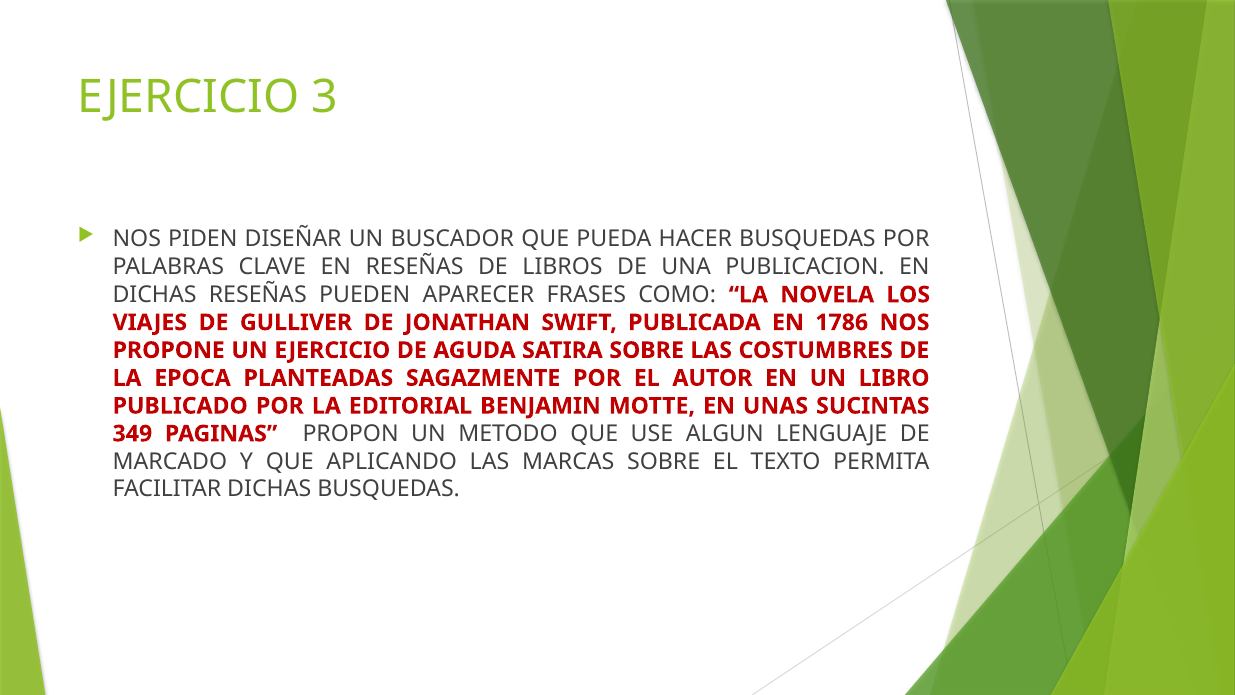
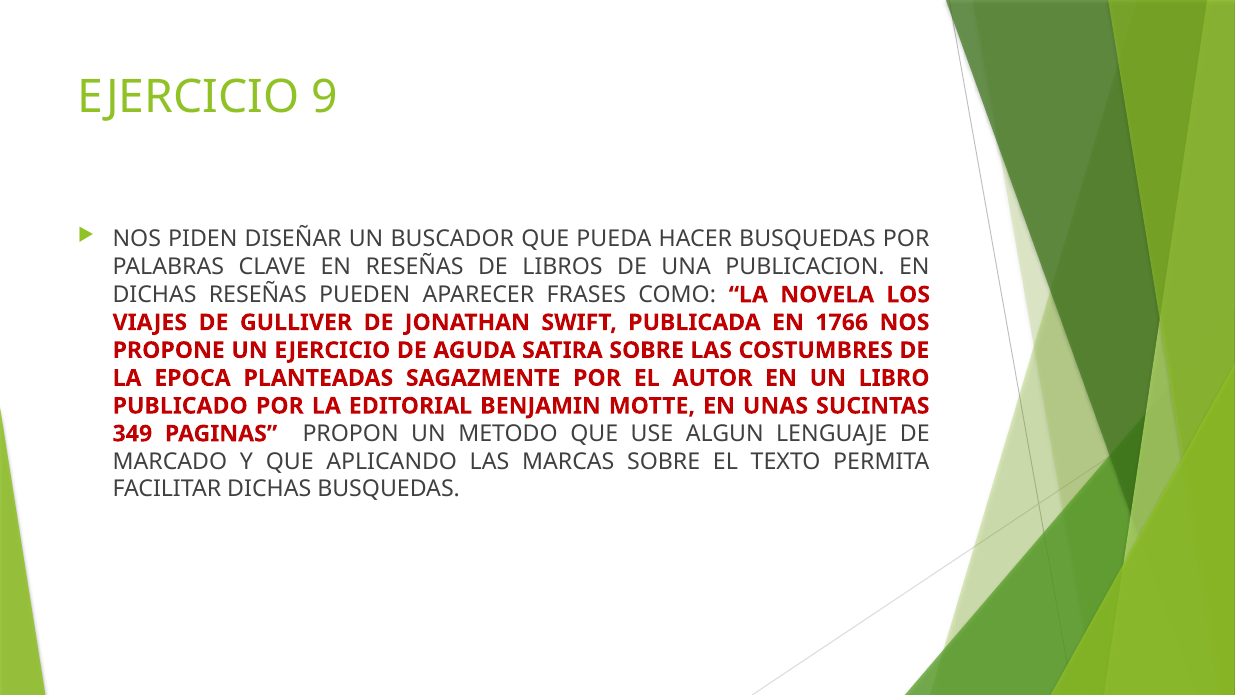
3: 3 -> 9 (325, 97)
1786: 1786 -> 1766 (842, 322)
